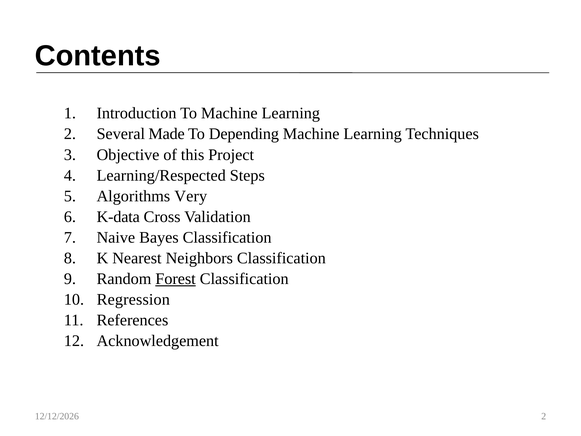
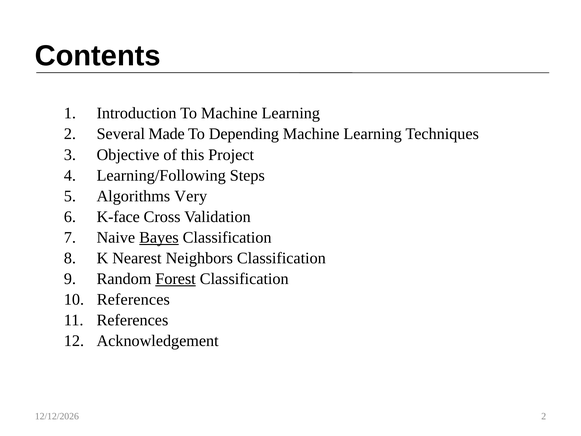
Learning/Respected: Learning/Respected -> Learning/Following (161, 175)
K-data: K-data -> K-face (118, 217)
Bayes underline: none -> present (159, 237)
Regression: Regression -> References (133, 299)
